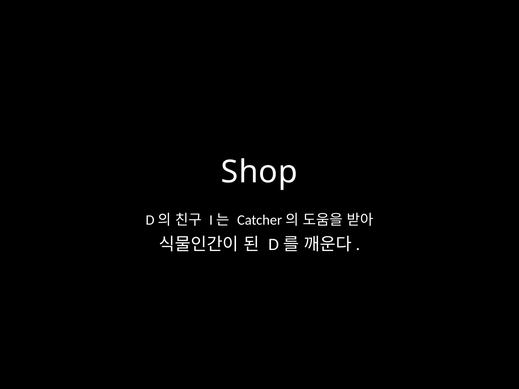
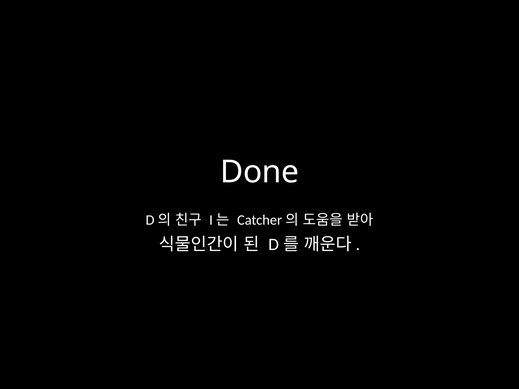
Shop: Shop -> Done (260, 172)
